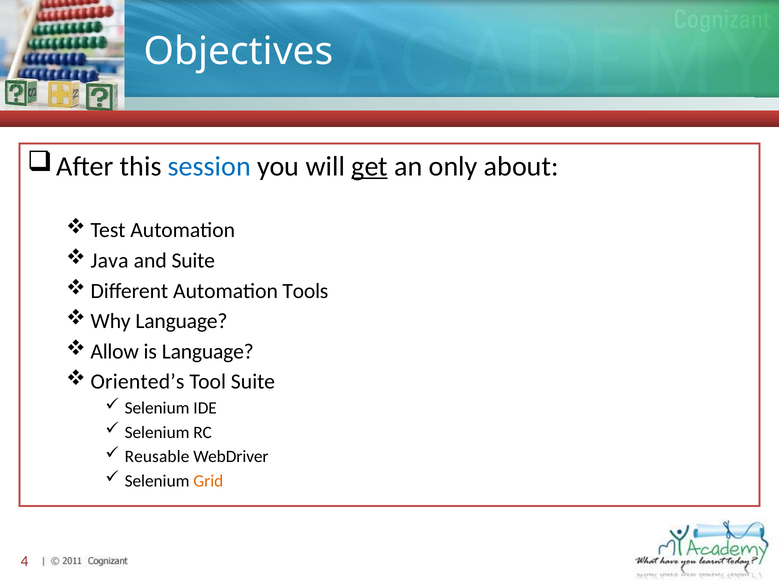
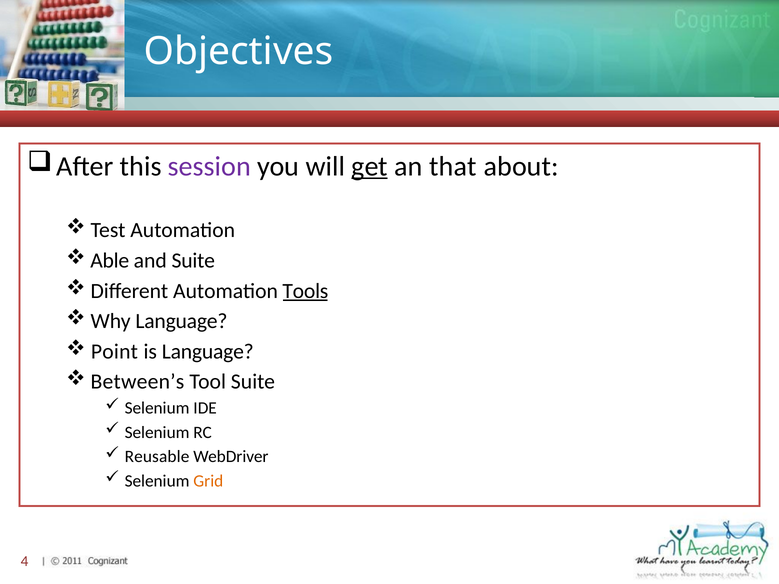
session colour: blue -> purple (209, 166)
only: only -> that (453, 166)
Java: Java -> Able (110, 261)
Tools underline: none -> present (305, 291)
Allow: Allow -> Point (114, 352)
Oriented’s: Oriented’s -> Between’s (137, 382)
